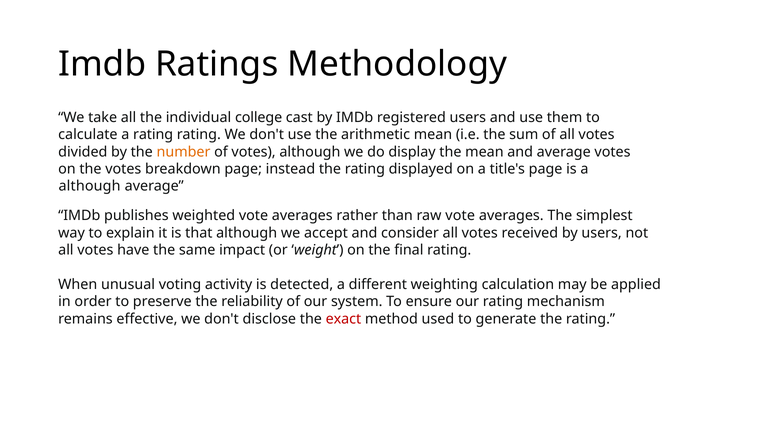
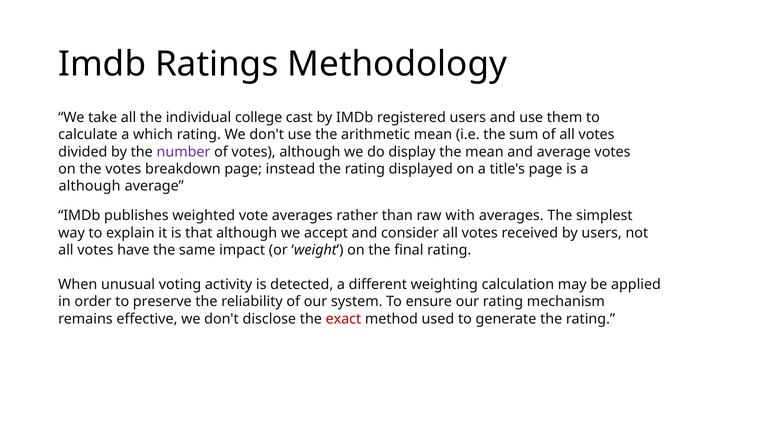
a rating: rating -> which (153, 135)
number colour: orange -> purple (184, 152)
raw vote: vote -> with (460, 216)
